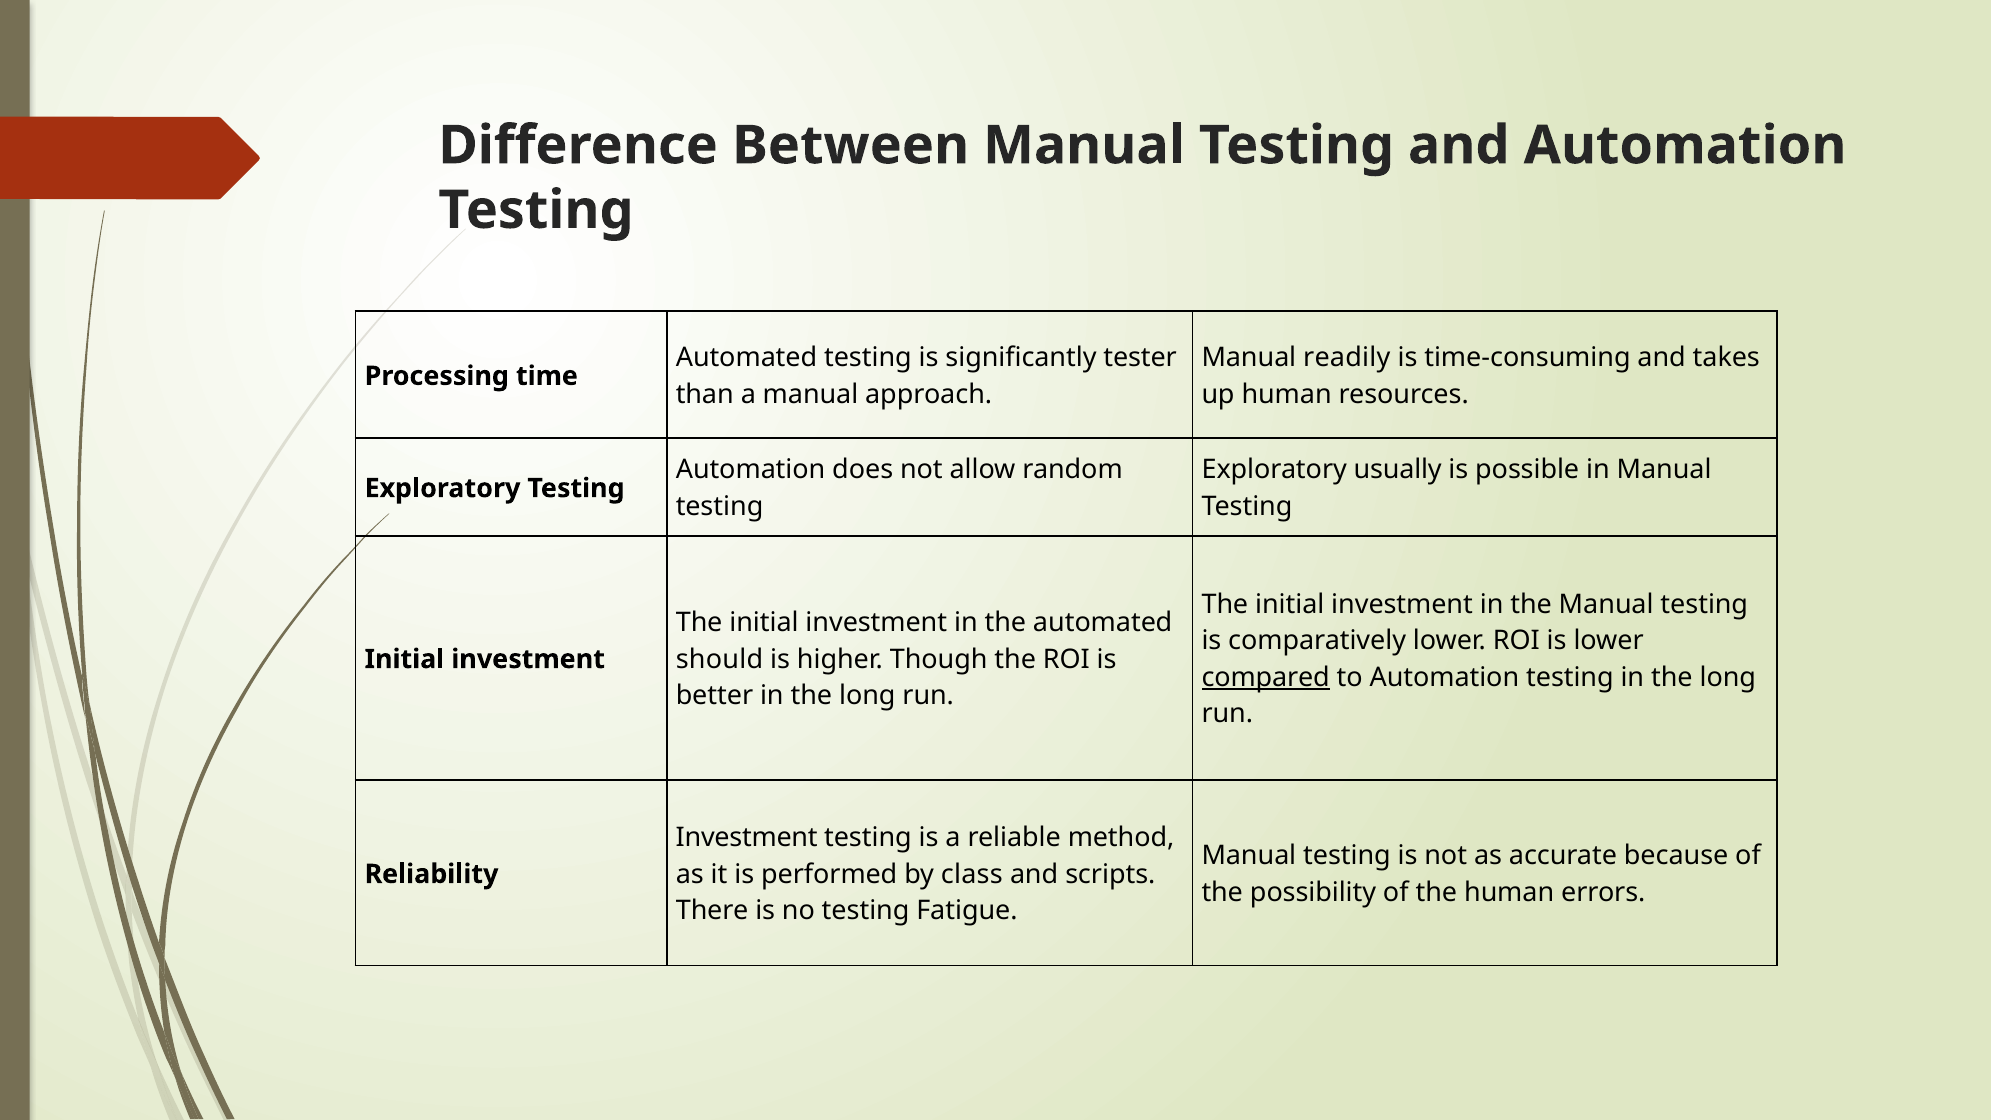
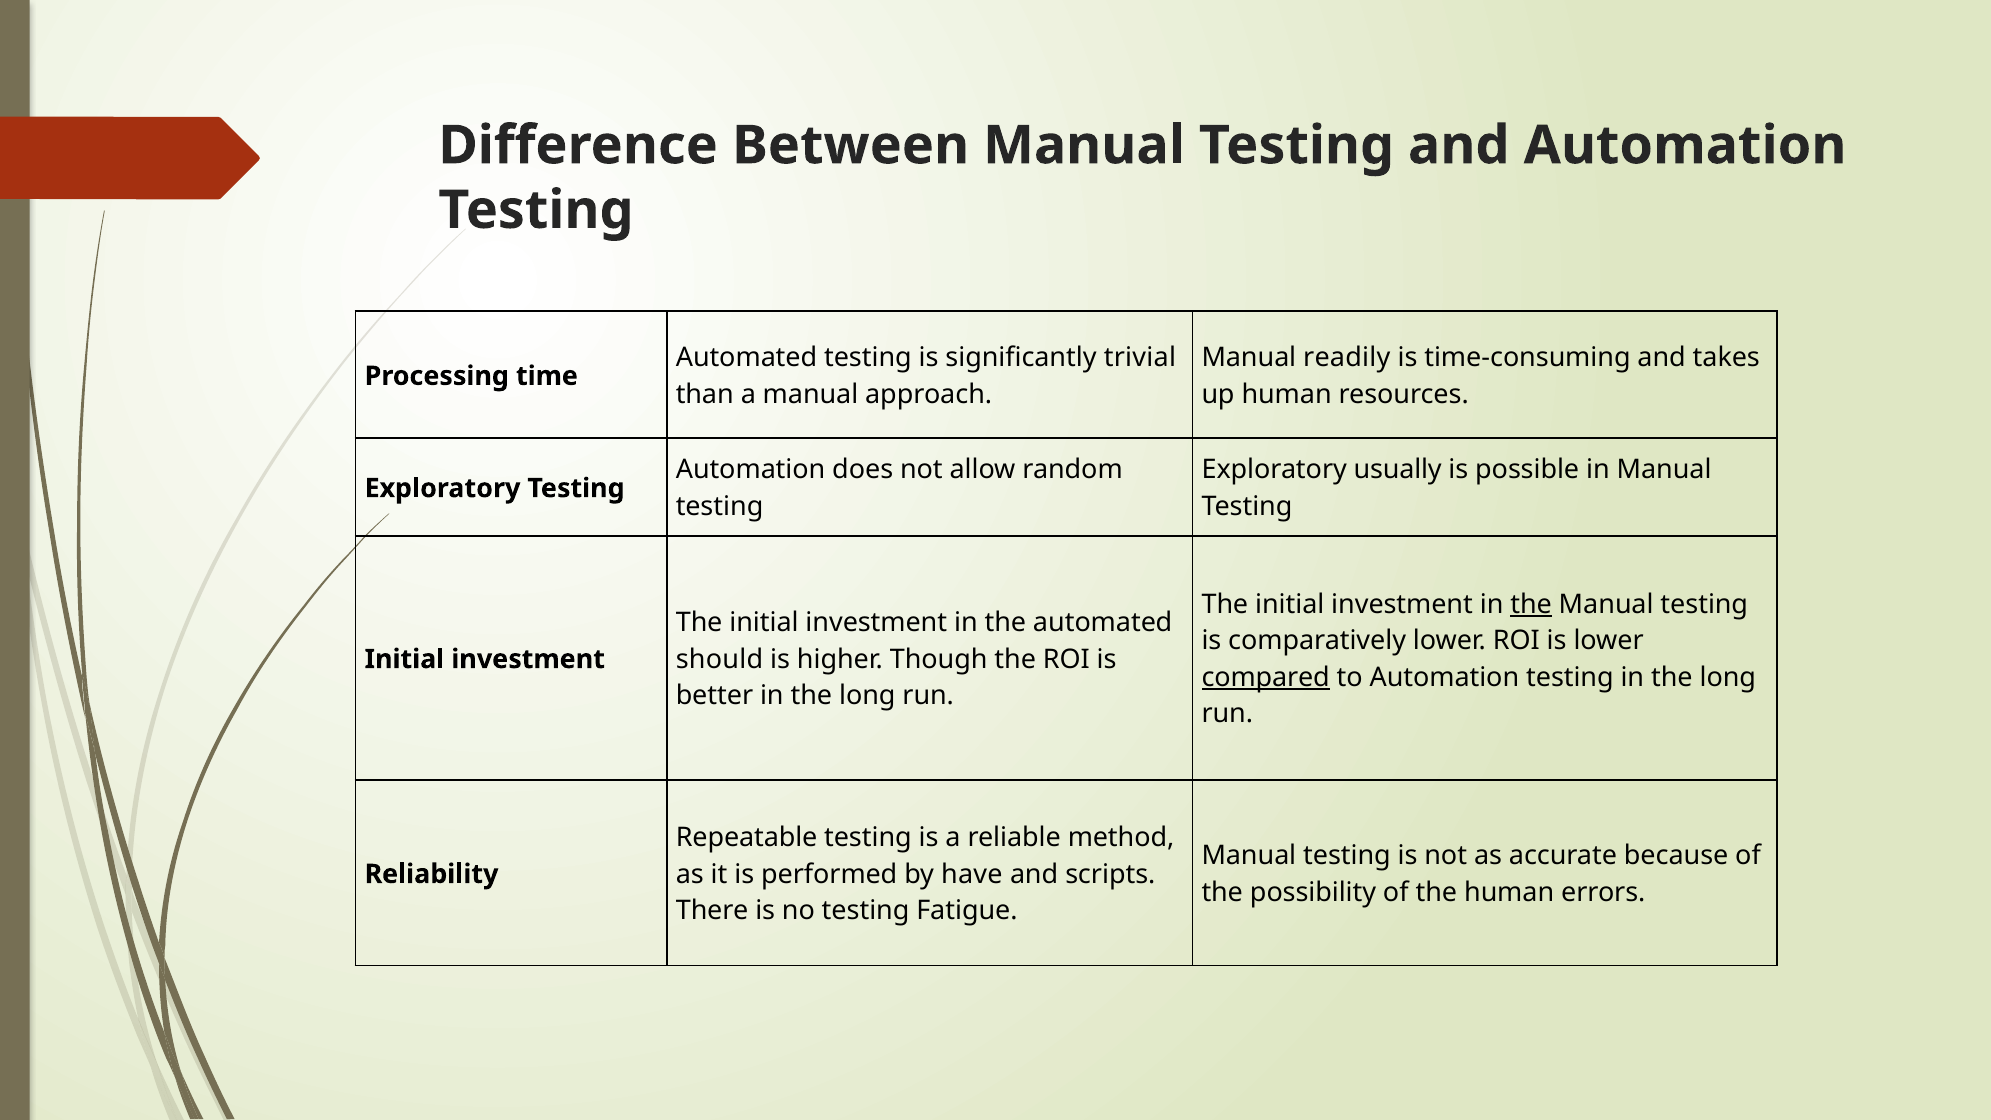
tester: tester -> trivial (1140, 358)
the underline: none -> present (1531, 604)
Investment: Investment -> Repeatable (747, 837)
class: class -> have (972, 874)
